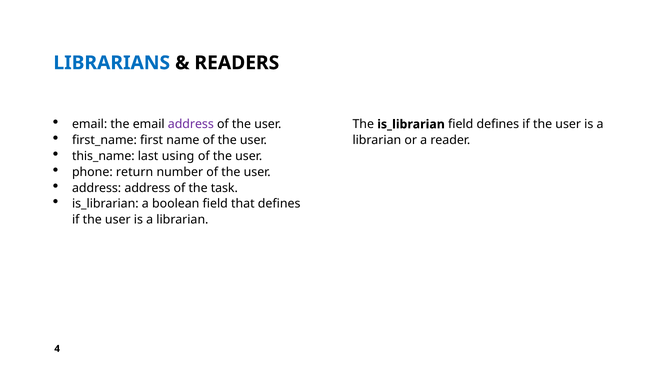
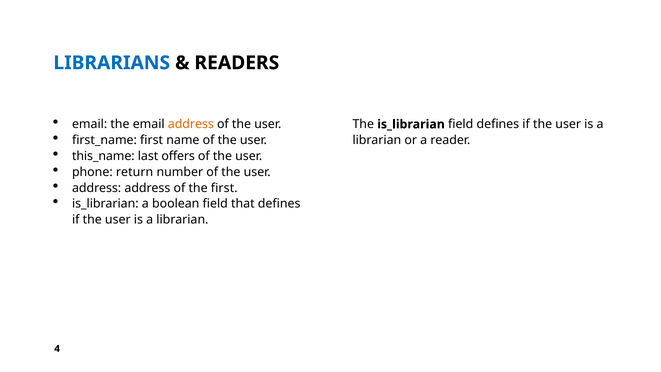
address colour: purple -> orange (191, 124)
using: using -> offers (178, 156)
the task: task -> first (224, 188)
